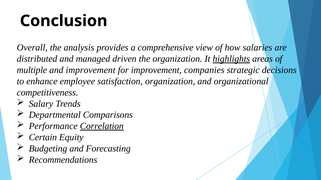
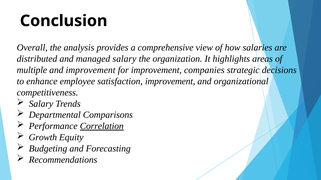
managed driven: driven -> salary (124, 59)
highlights underline: present -> none (231, 59)
satisfaction organization: organization -> improvement (170, 82)
Certain: Certain -> Growth (43, 138)
